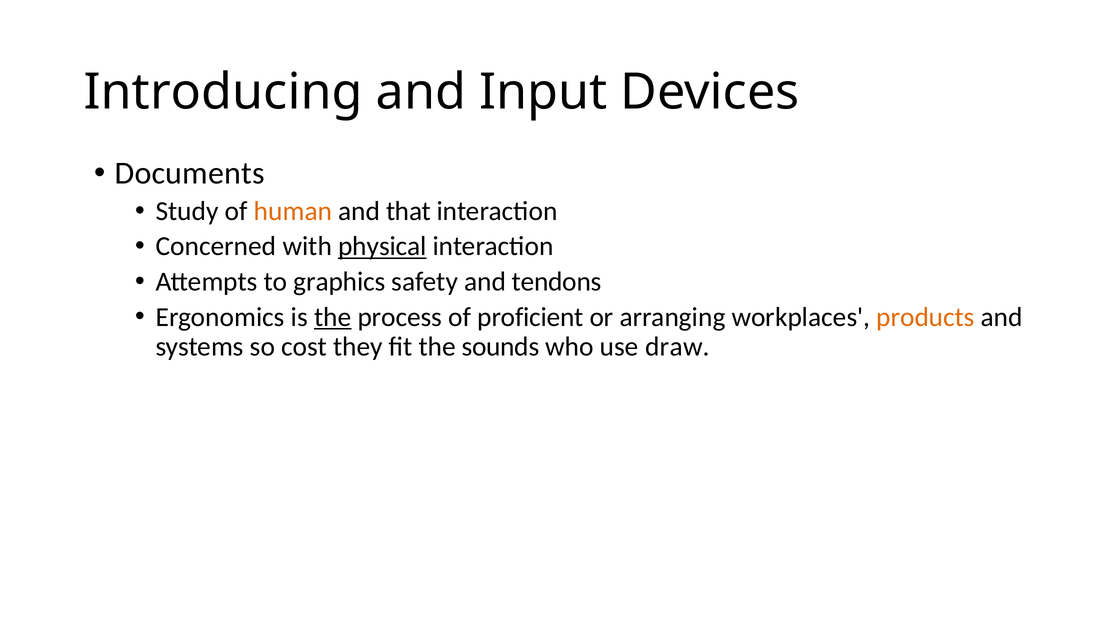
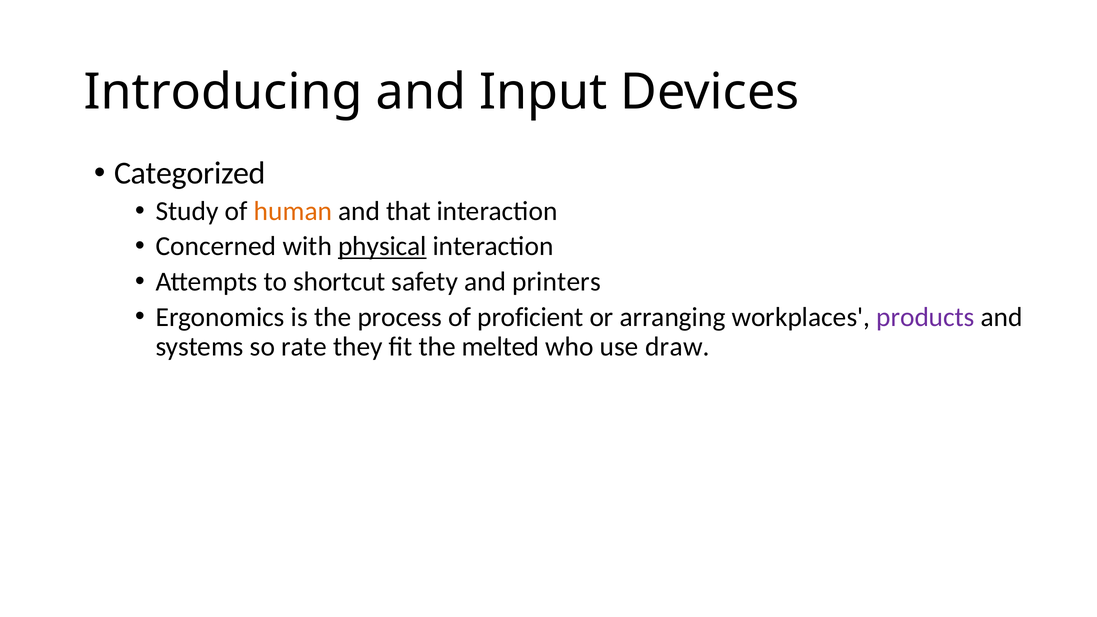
Documents: Documents -> Categorized (190, 173)
graphics: graphics -> shortcut (339, 282)
tendons: tendons -> printers (557, 282)
the underline: present -> none (333, 317)
products colour: orange -> purple (925, 317)
cost: cost -> rate (304, 347)
sounds: sounds -> melted (500, 347)
